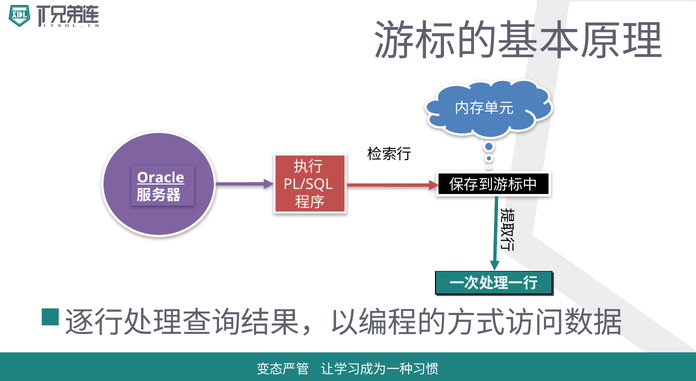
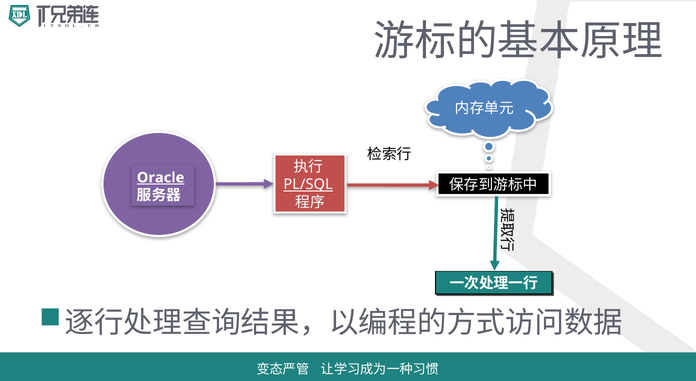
PL/SQL underline: none -> present (308, 185)
